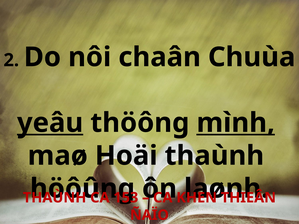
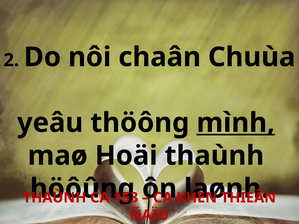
yeâu underline: present -> none (50, 123)
